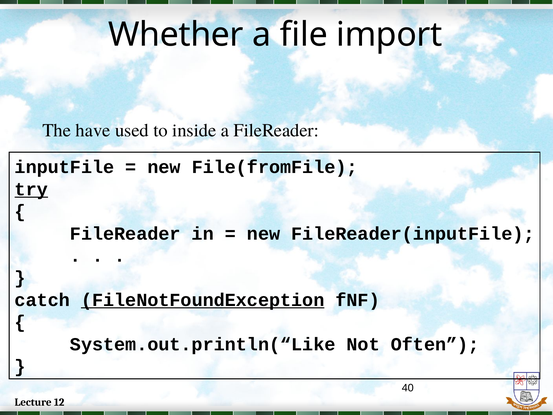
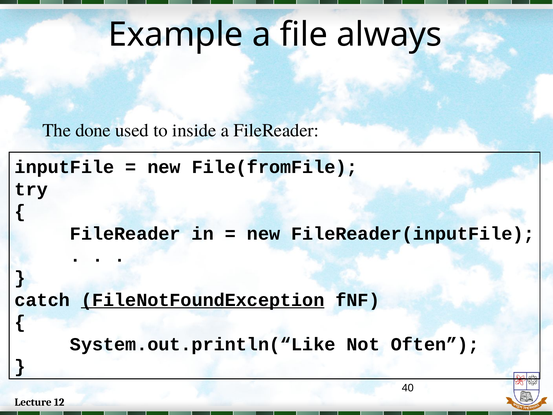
Whether: Whether -> Example (176, 35)
import: import -> always (389, 35)
have: have -> done (93, 130)
try underline: present -> none (31, 189)
